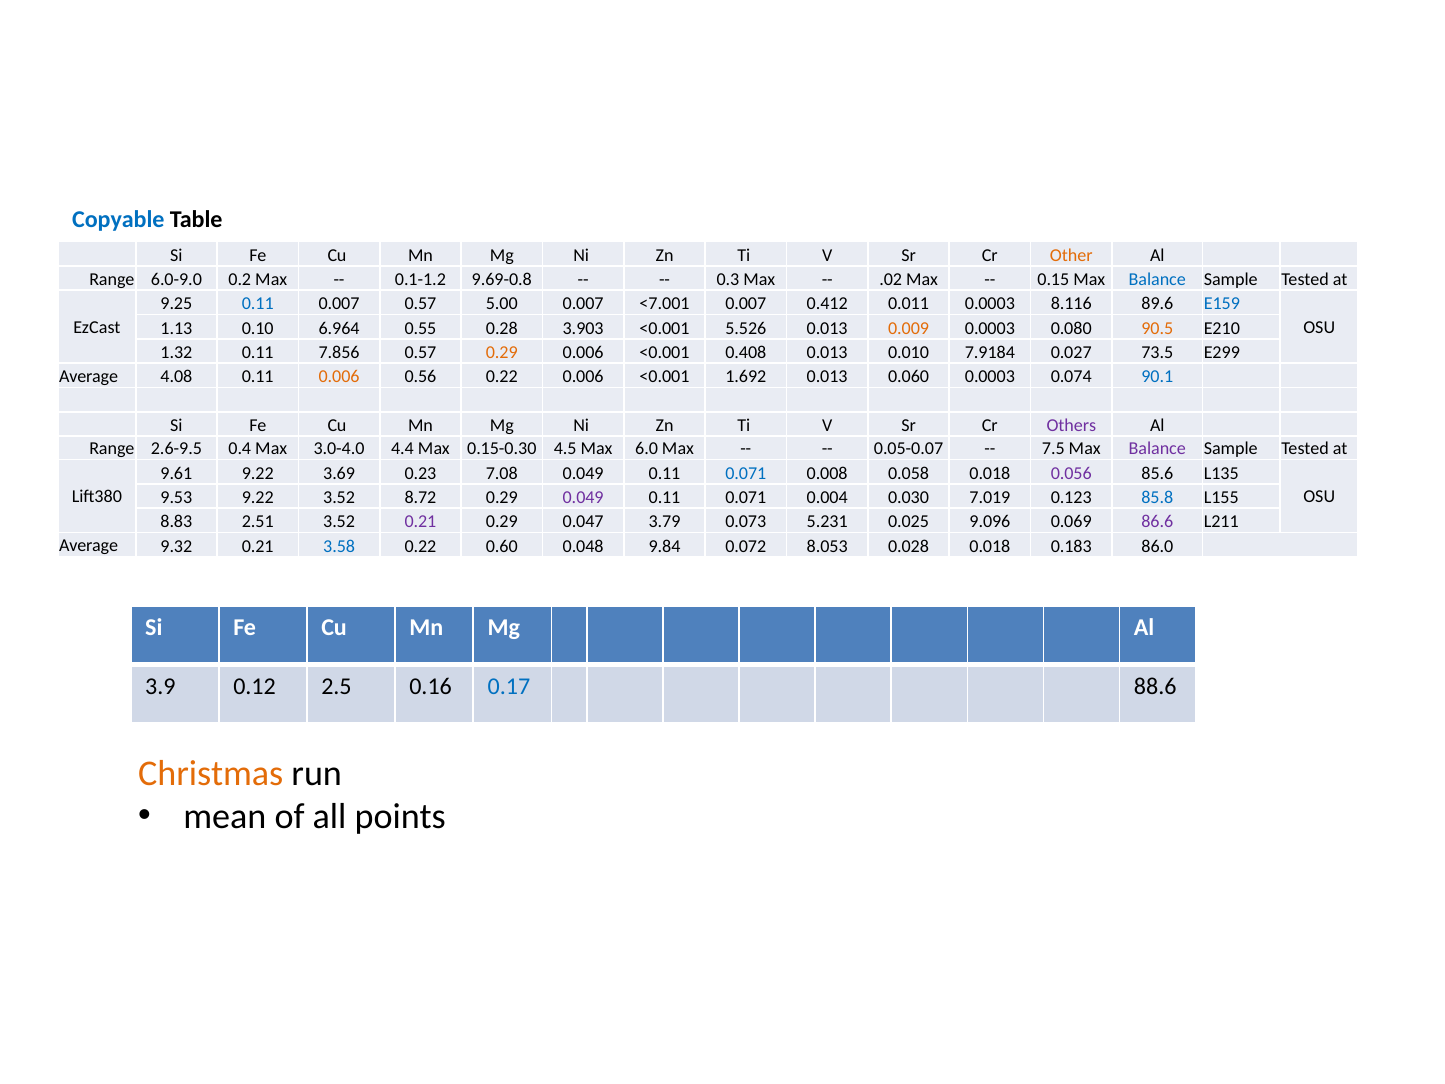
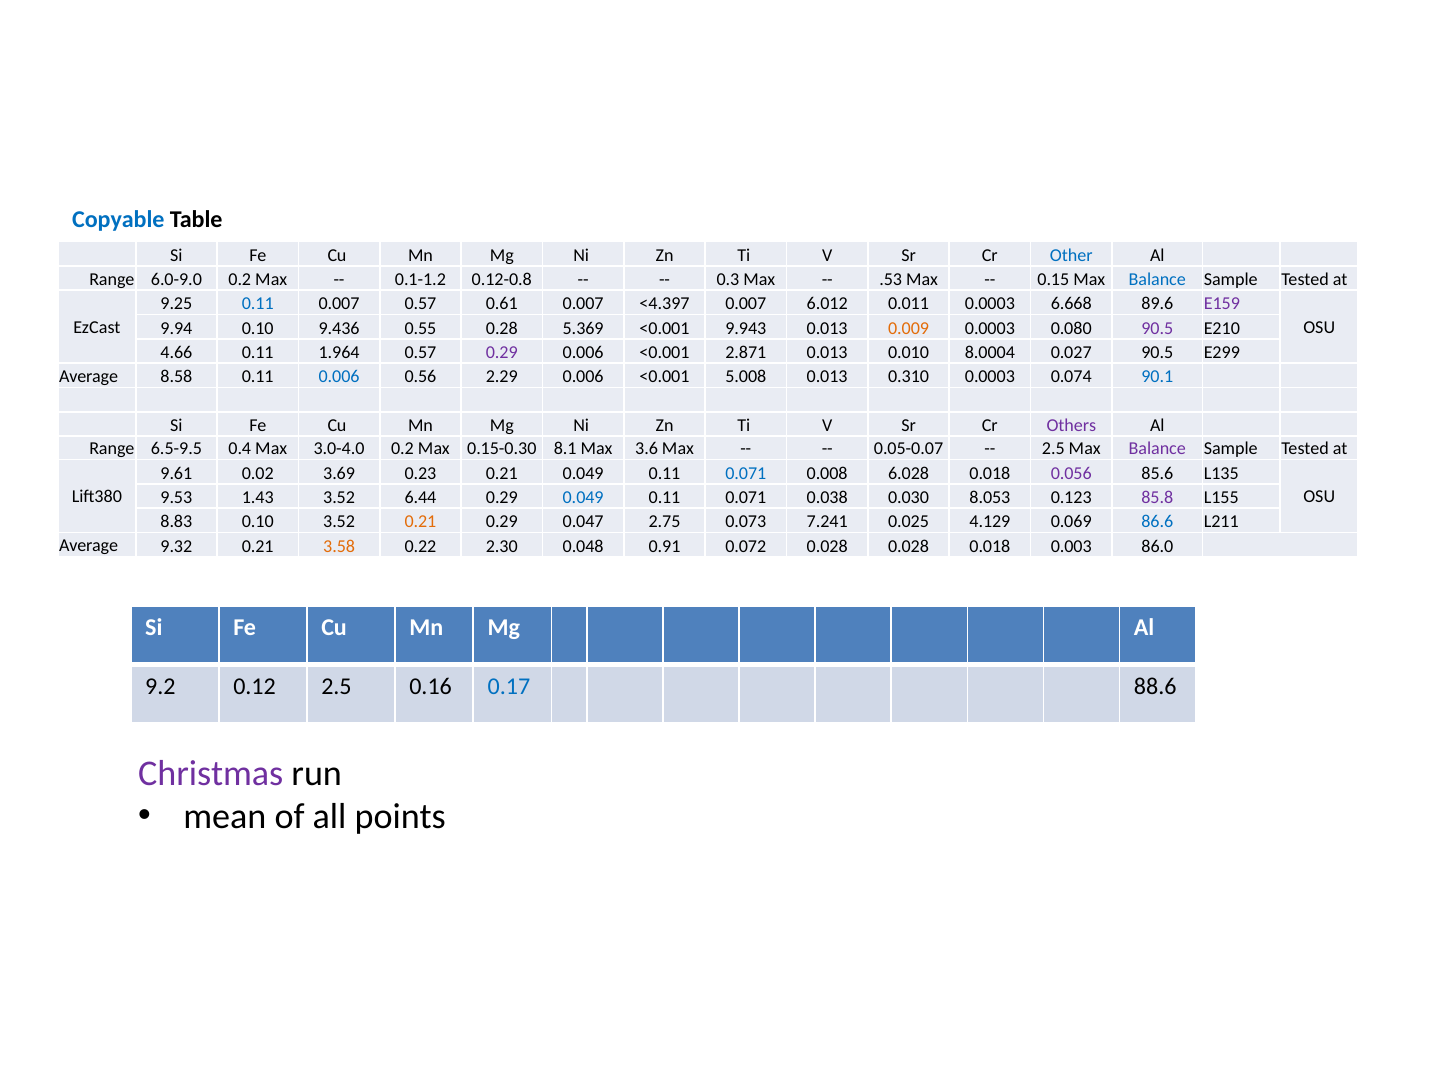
Other colour: orange -> blue (1071, 255)
9.69-0.8: 9.69-0.8 -> 0.12-0.8 (502, 279)
.02: .02 -> .53 (891, 279)
5.00: 5.00 -> 0.61 (502, 304)
<7.001: <7.001 -> <4.397 (665, 304)
0.412: 0.412 -> 6.012 (827, 304)
8.116: 8.116 -> 6.668 (1071, 304)
E159 colour: blue -> purple (1222, 304)
1.13: 1.13 -> 9.94 (176, 328)
6.964: 6.964 -> 9.436 (339, 328)
3.903: 3.903 -> 5.369 (583, 328)
5.526: 5.526 -> 9.943 (746, 328)
90.5 colour: orange -> purple (1157, 328)
1.32: 1.32 -> 4.66 (176, 352)
7.856: 7.856 -> 1.964 (339, 352)
0.29 colour: orange -> purple (502, 352)
0.408: 0.408 -> 2.871 (746, 352)
7.9184: 7.9184 -> 8.0004 (990, 352)
0.027 73.5: 73.5 -> 90.5 (1157, 352)
4.08: 4.08 -> 8.58 (176, 377)
0.006 colour: orange -> blue (339, 377)
0.56 0.22: 0.22 -> 2.29 (502, 377)
1.692: 1.692 -> 5.008 (746, 377)
0.060: 0.060 -> 0.310 (909, 377)
2.6-9.5: 2.6-9.5 -> 6.5-9.5 (176, 449)
3.0-4.0 4.4: 4.4 -> 0.2 (403, 449)
4.5: 4.5 -> 8.1 (565, 449)
6.0: 6.0 -> 3.6 (647, 449)
7.5: 7.5 -> 2.5 (1053, 449)
9.61 9.22: 9.22 -> 0.02 (258, 473)
0.23 7.08: 7.08 -> 0.21 (502, 473)
0.058: 0.058 -> 6.028 (909, 473)
9.53 9.22: 9.22 -> 1.43 (258, 497)
8.72: 8.72 -> 6.44 (420, 497)
0.049 colour: purple -> blue (583, 497)
0.004: 0.004 -> 0.038 (827, 497)
7.019: 7.019 -> 8.053 (990, 497)
85.8 colour: blue -> purple (1157, 497)
8.83 2.51: 2.51 -> 0.10 (258, 522)
0.21 colour: purple -> orange (420, 522)
3.79: 3.79 -> 2.75 (665, 522)
5.231: 5.231 -> 7.241 (827, 522)
9.096: 9.096 -> 4.129 (990, 522)
86.6 colour: purple -> blue (1157, 522)
3.58 colour: blue -> orange (339, 546)
0.60: 0.60 -> 2.30 (502, 546)
9.84: 9.84 -> 0.91 (665, 546)
0.072 8.053: 8.053 -> 0.028 (827, 546)
0.183: 0.183 -> 0.003 (1071, 546)
3.9: 3.9 -> 9.2 (160, 686)
Christmas colour: orange -> purple (211, 773)
